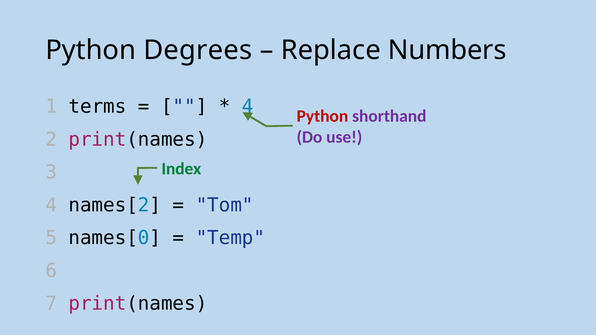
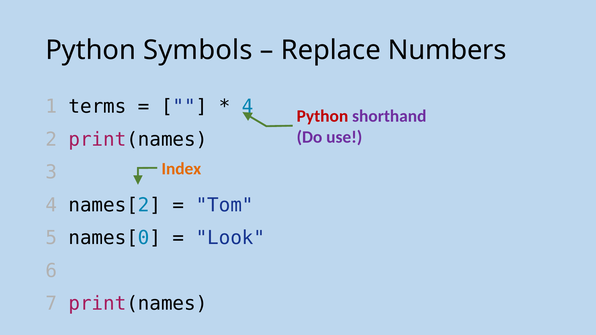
Degrees: Degrees -> Symbols (198, 50)
Index colour: green -> orange (181, 169)
Temp: Temp -> Look (230, 238)
